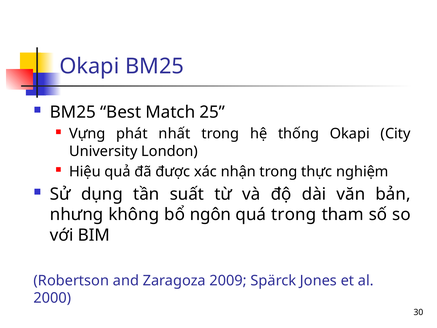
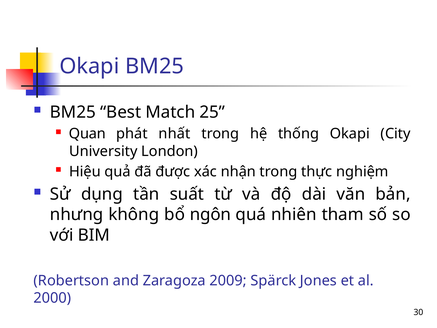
Vựng: Vựng -> Quan (87, 134)
quá trong: trong -> nhiên (294, 215)
